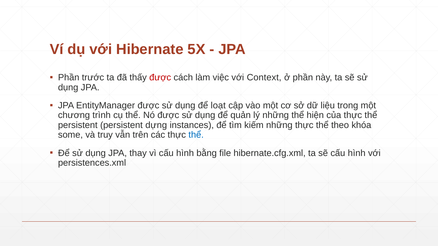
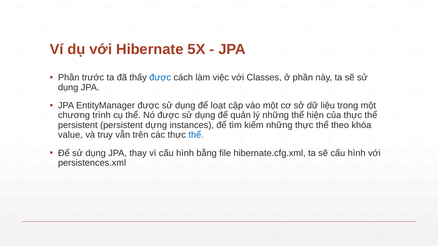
được colour: red -> blue (160, 78)
Context: Context -> Classes (264, 78)
some: some -> value (70, 135)
